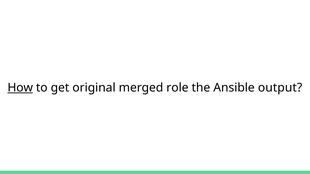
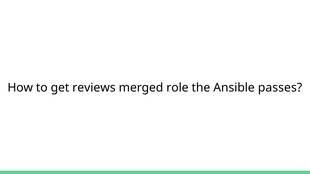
How underline: present -> none (20, 88)
original: original -> reviews (94, 88)
output: output -> passes (280, 88)
